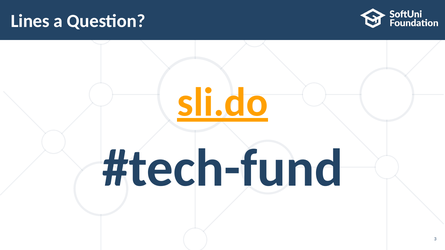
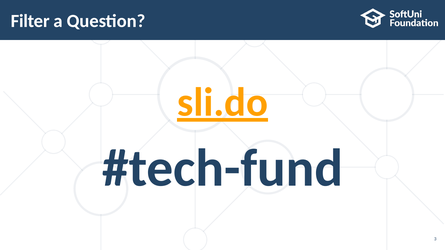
Lines: Lines -> Filter (30, 21)
